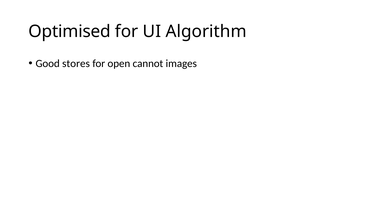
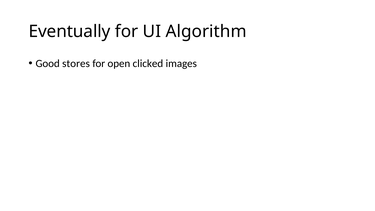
Optimised: Optimised -> Eventually (70, 32)
cannot: cannot -> clicked (148, 63)
